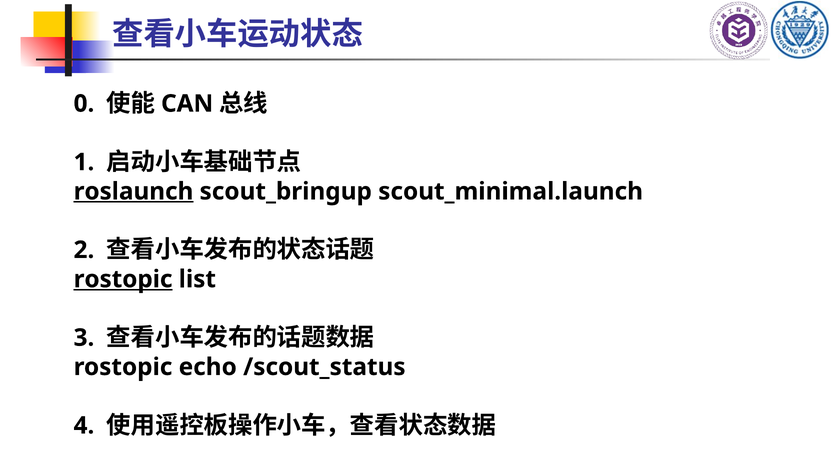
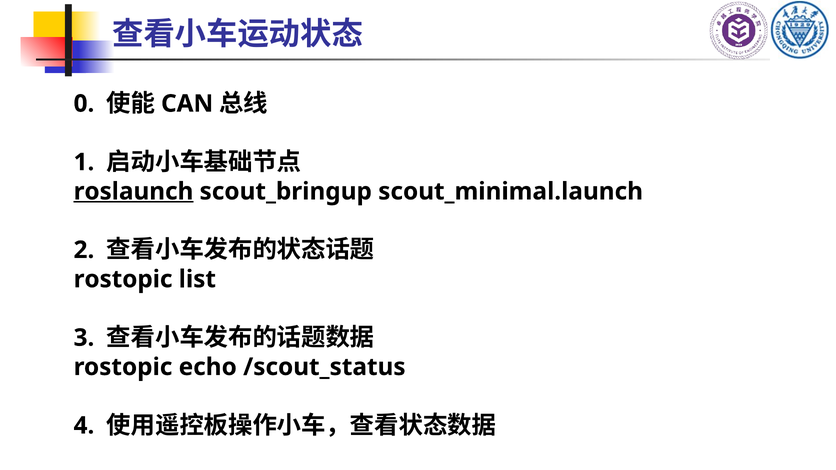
rostopic underline: present -> none (123, 279)
